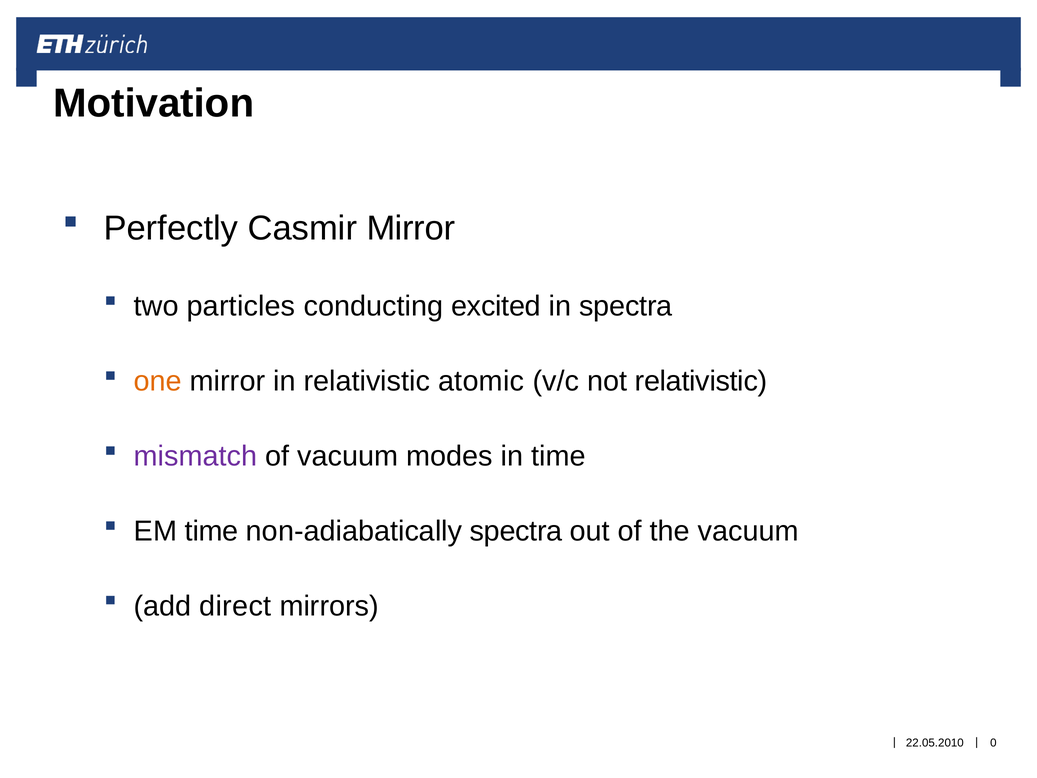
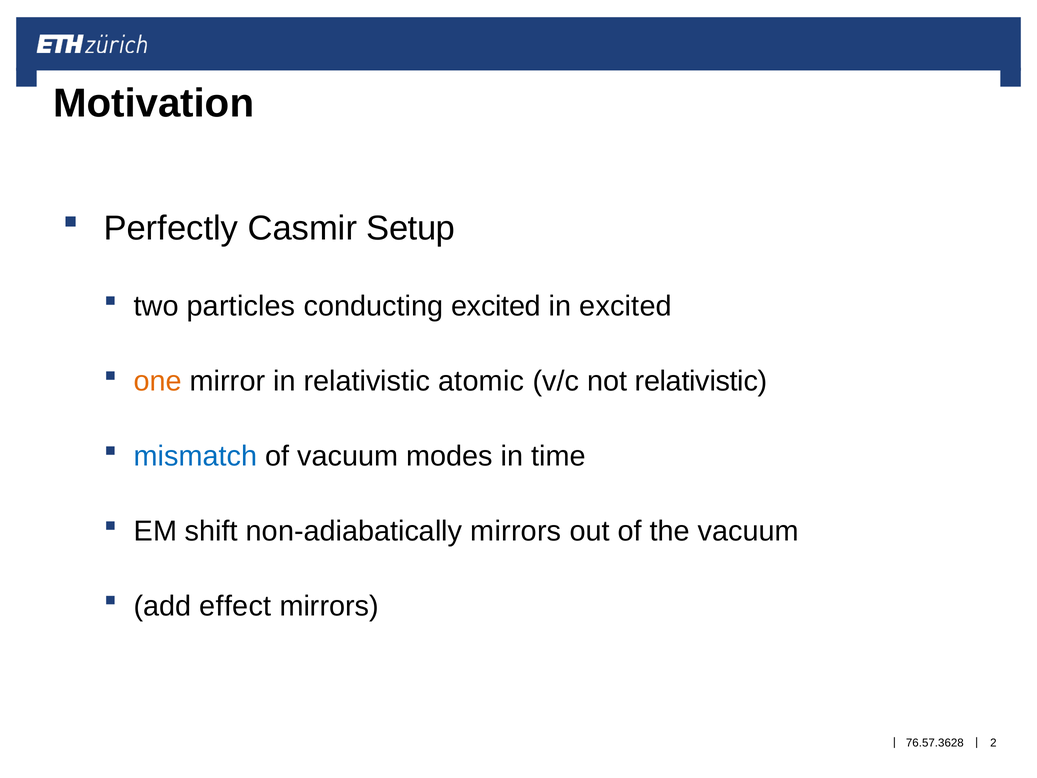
Casmir Mirror: Mirror -> Setup (411, 228)
in spectra: spectra -> excited (626, 306)
mismatch colour: purple -> blue (195, 456)
EM time: time -> shift (211, 531)
non-adiabatically spectra: spectra -> mirrors (516, 531)
direct: direct -> effect (235, 606)
0: 0 -> 2 (993, 743)
22.05.2010: 22.05.2010 -> 76.57.3628 (935, 743)
